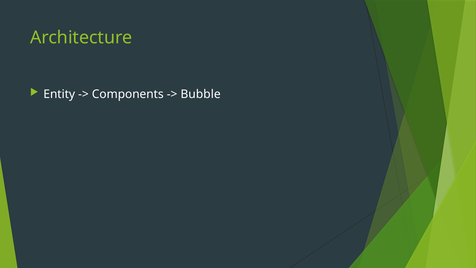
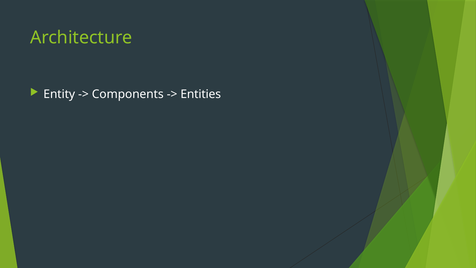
Bubble: Bubble -> Entities (201, 94)
